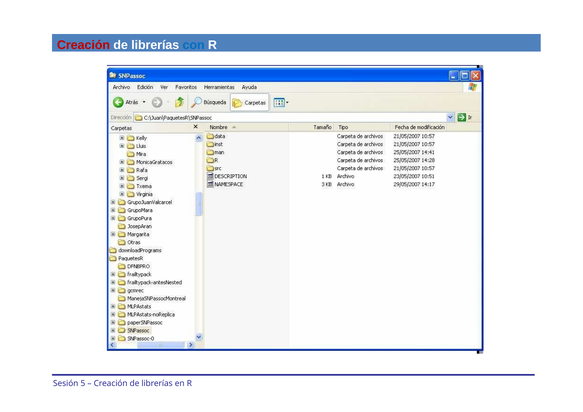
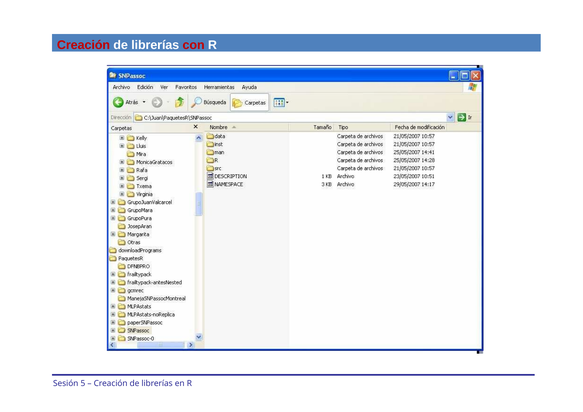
con colour: blue -> red (194, 45)
